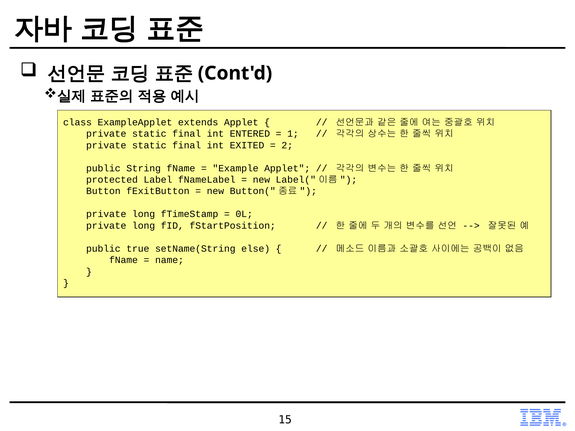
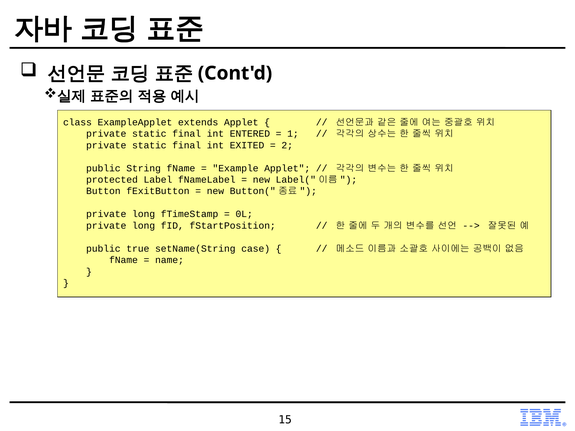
else: else -> case (256, 249)
